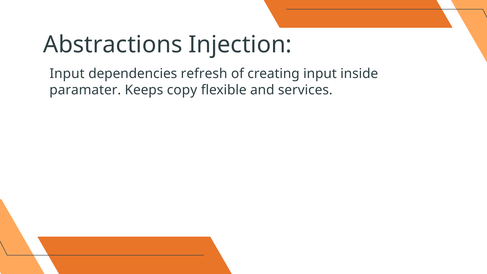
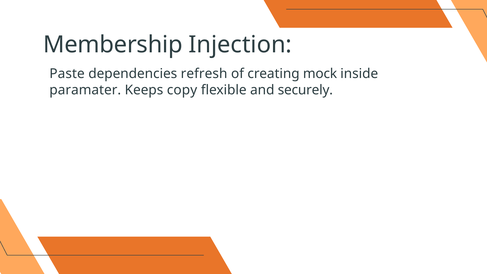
Abstractions: Abstractions -> Membership (113, 45)
Input: Input -> Paste (67, 74)
creating input: input -> mock (320, 74)
services: services -> securely (305, 90)
